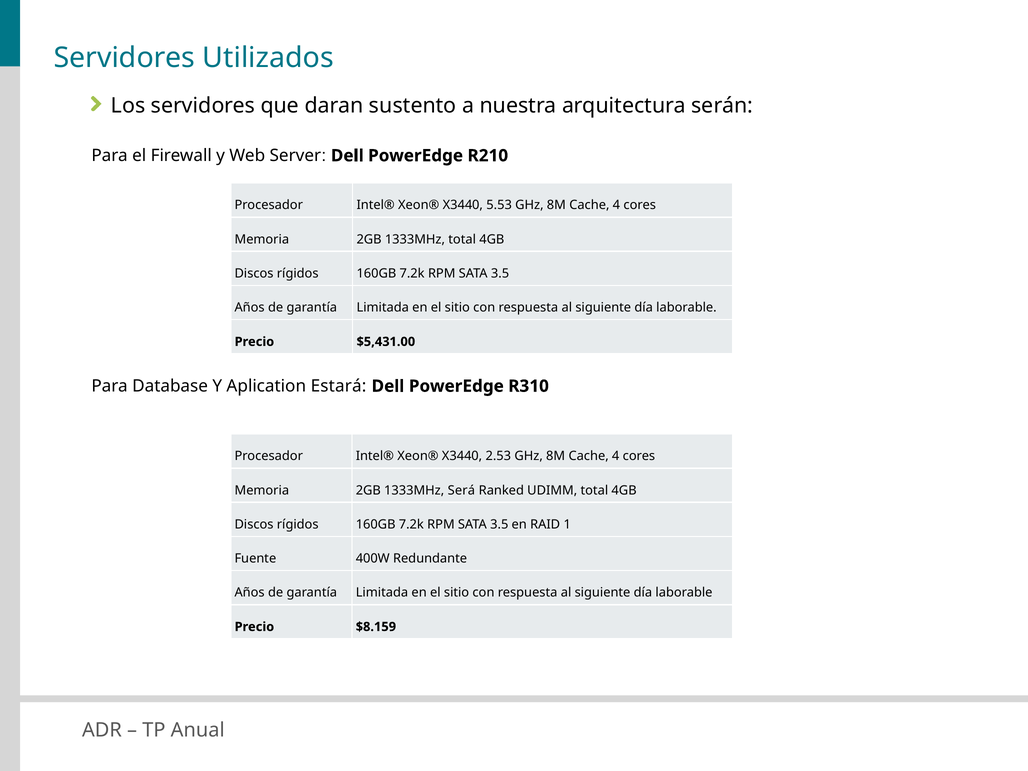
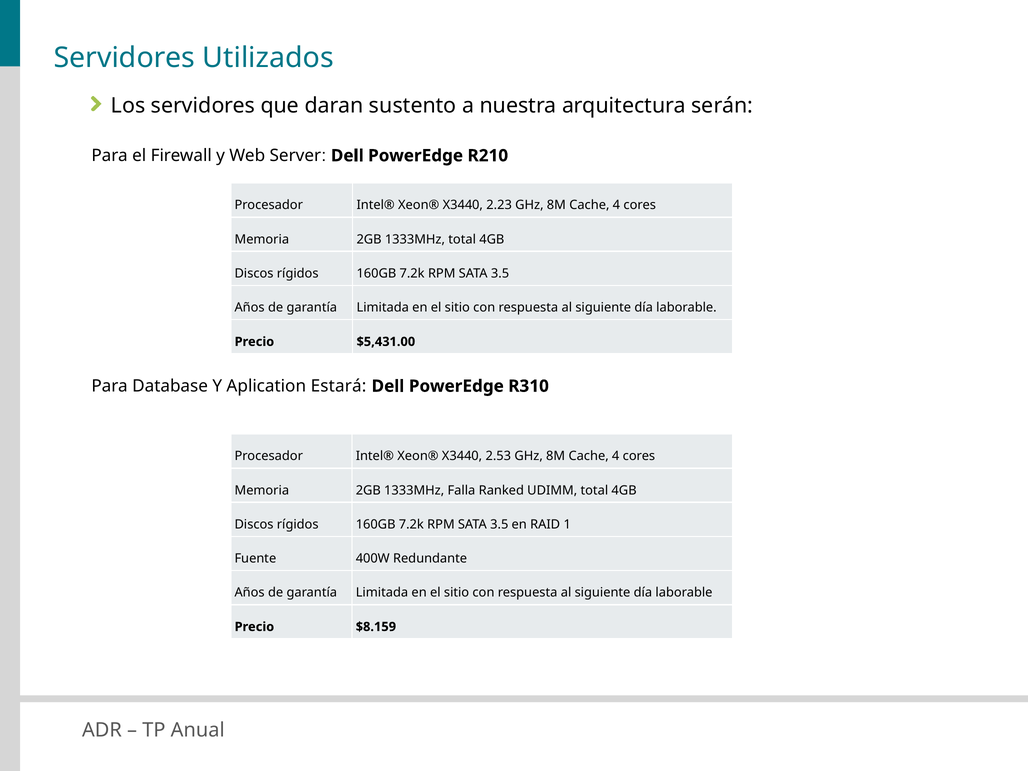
5.53: 5.53 -> 2.23 (499, 205)
Será: Será -> Falla (461, 490)
